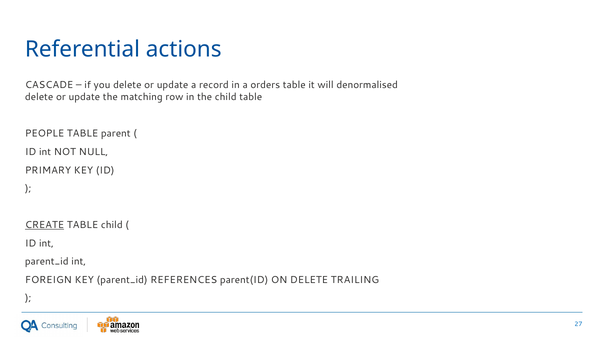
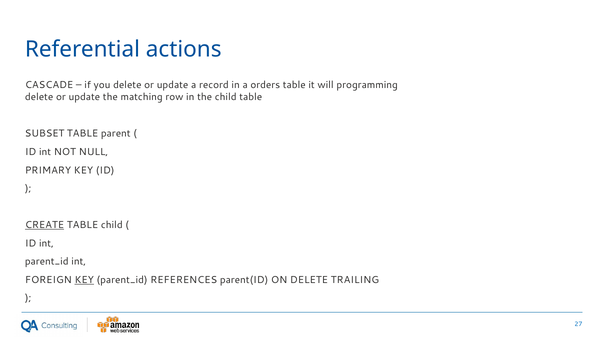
denormalised: denormalised -> programming (367, 85)
PEOPLE: PEOPLE -> SUBSET (45, 134)
KEY underline: none -> present (84, 280)
